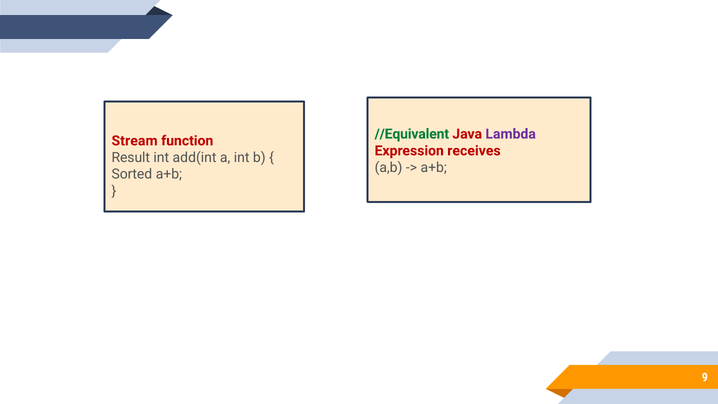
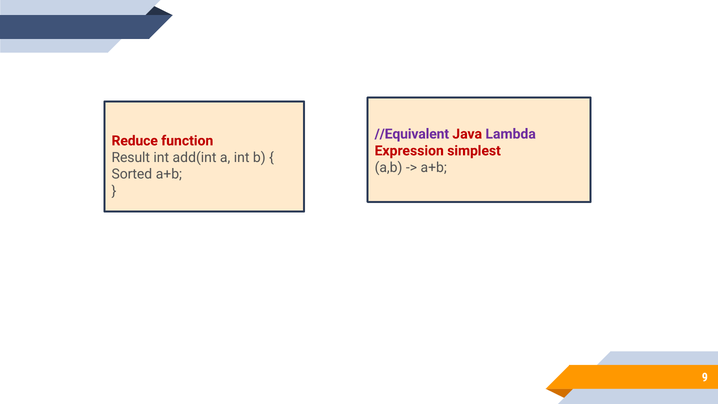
//Equivalent colour: green -> purple (412, 134)
Stream: Stream -> Reduce (135, 141)
receives: receives -> simplest (474, 151)
